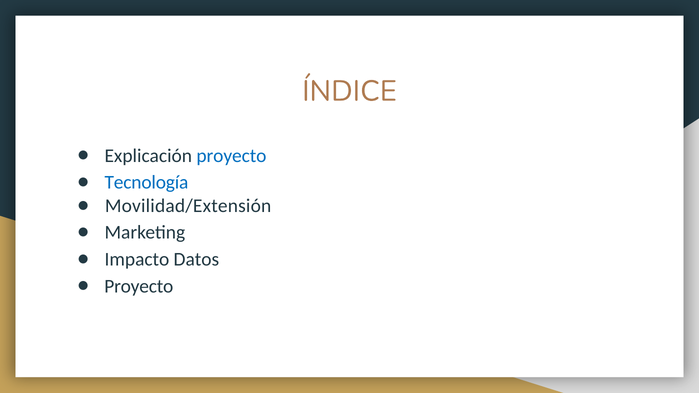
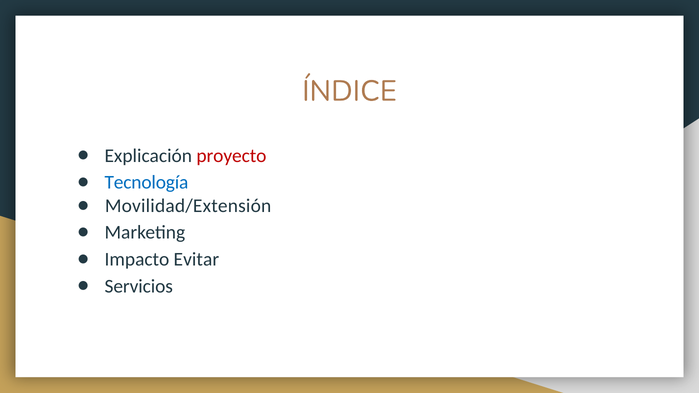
proyecto colour: blue -> red (231, 156)
Datos: Datos -> Evitar (196, 260)
Proyecto: Proyecto -> Servicios (139, 286)
